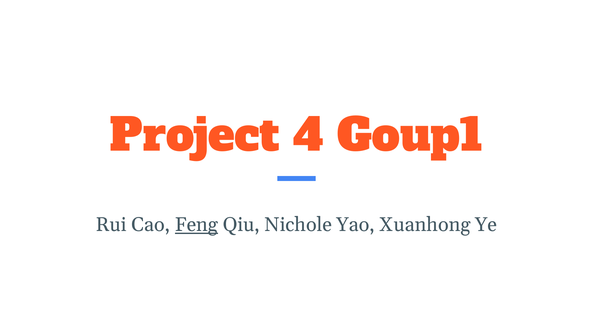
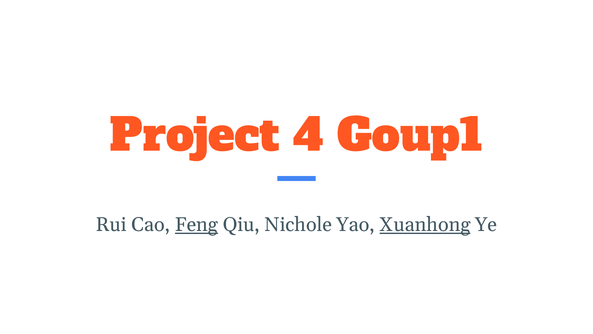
Xuanhong underline: none -> present (425, 224)
